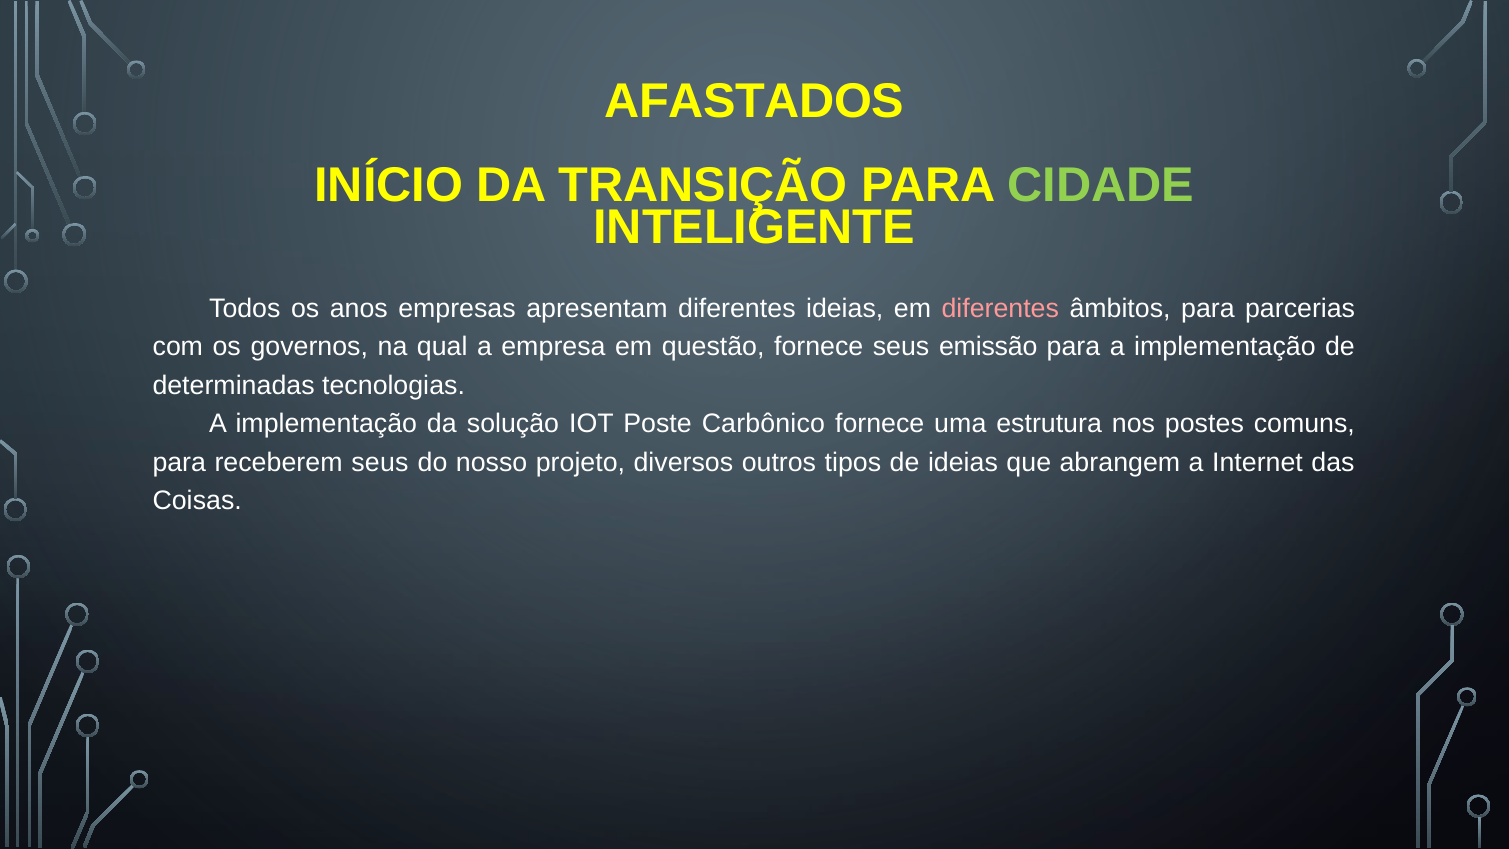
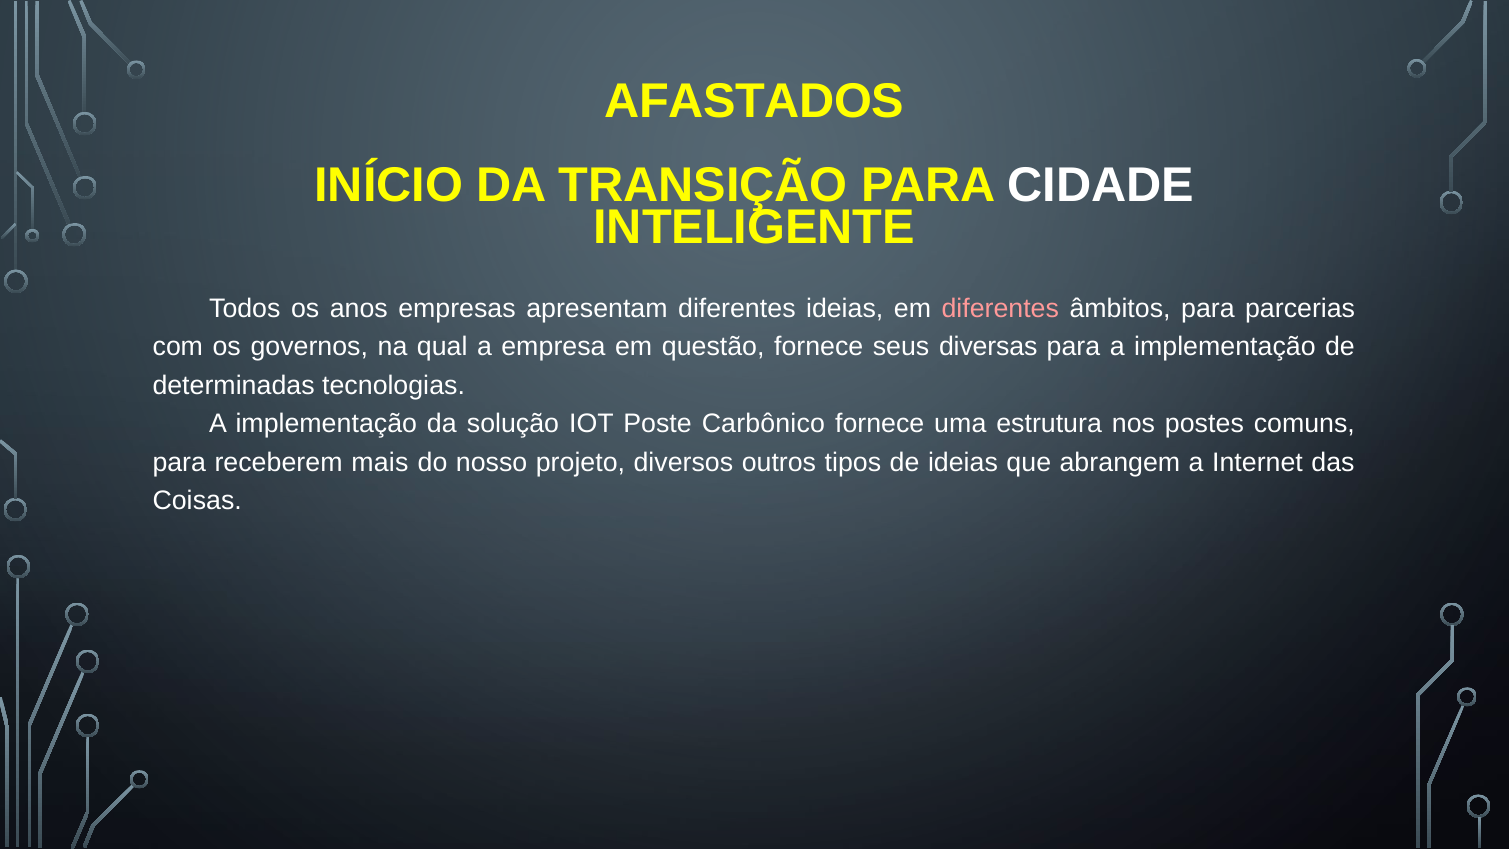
CIDADE colour: light green -> white (1101, 186)
emissão: emissão -> diversas (988, 347)
receberem seus: seus -> mais (380, 462)
